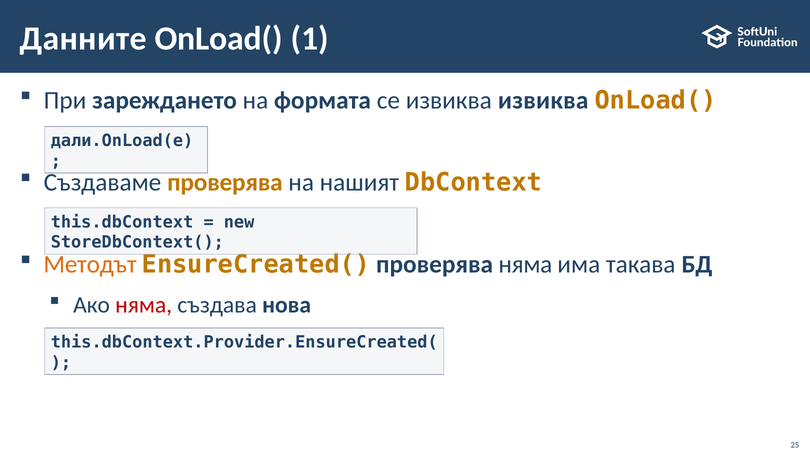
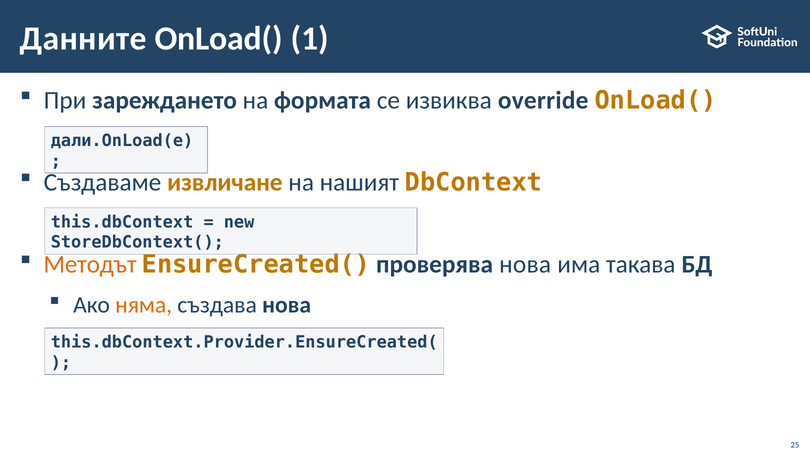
извиква извиква: извиква -> override (543, 100)
Създаваме проверява: проверява -> извличане (225, 182)
проверява няма: няма -> нова (525, 264)
няма colour: red -> orange (144, 305)
